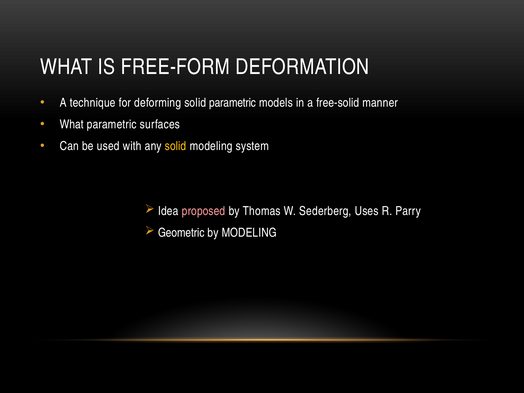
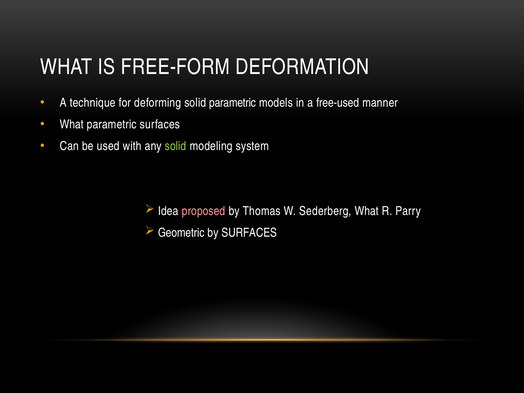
free-solid: free-solid -> free-used (338, 103)
solid colour: yellow -> light green (176, 146)
Sederberg Uses: Uses -> What (367, 211)
by MODELING: MODELING -> SURFACES (249, 233)
